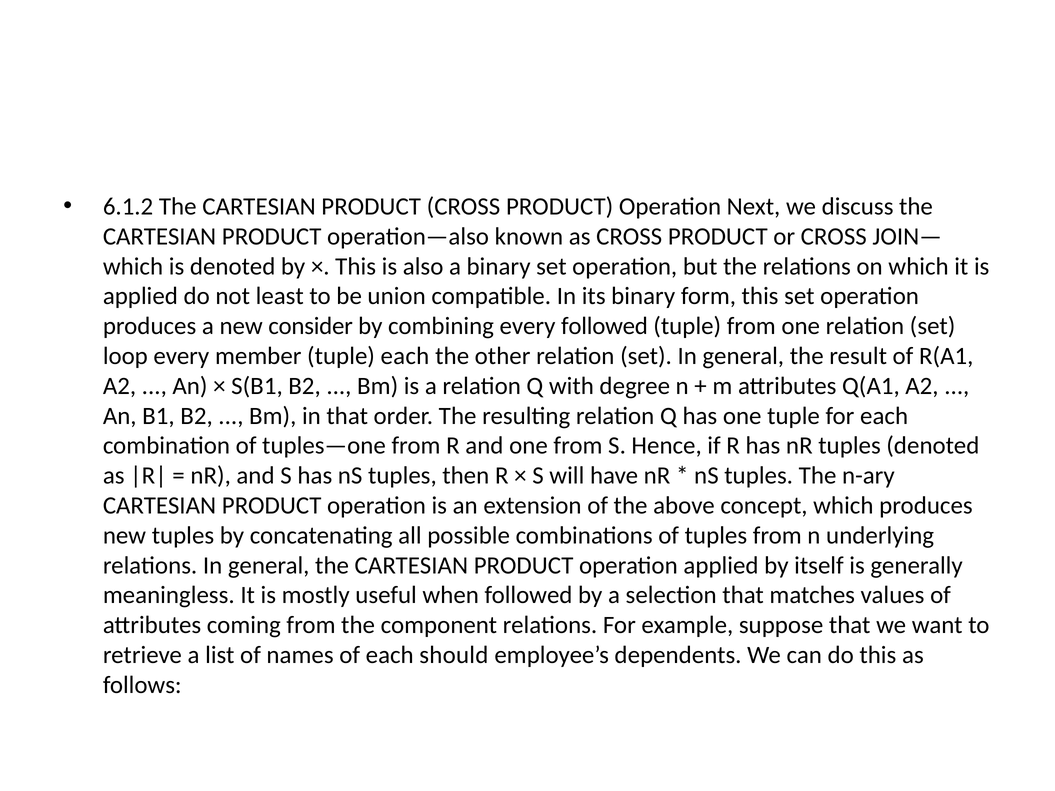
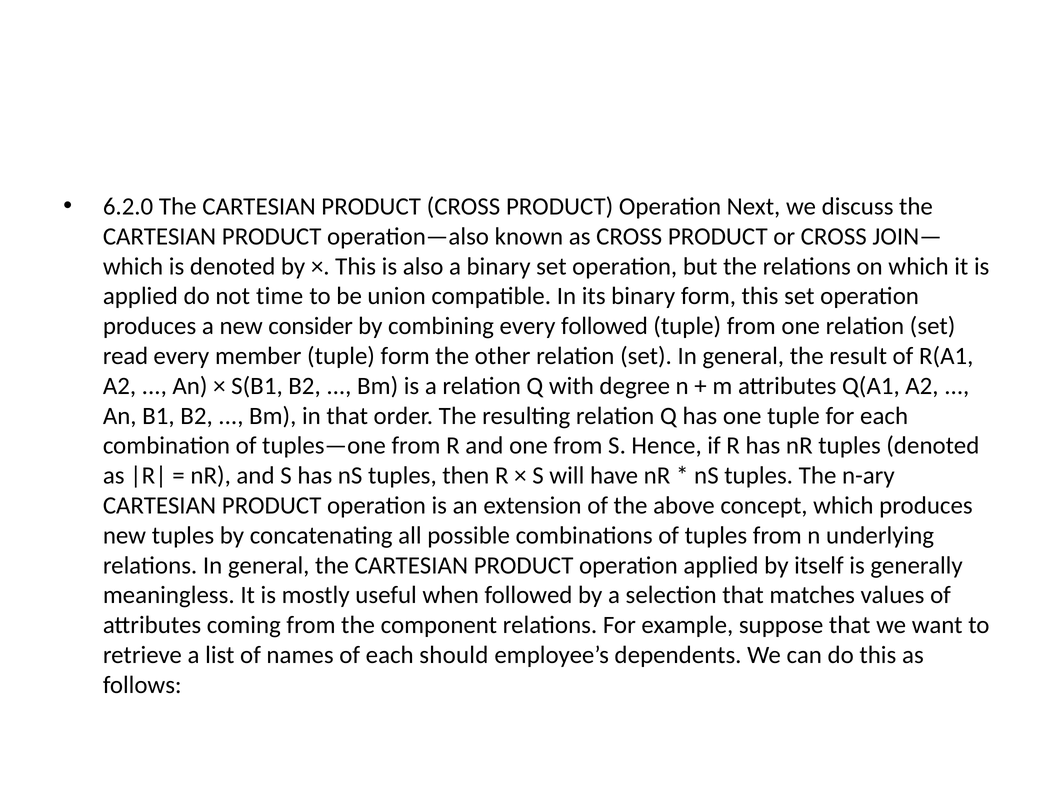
6.1.2: 6.1.2 -> 6.2.0 (128, 207)
least: least -> time (280, 296)
loop: loop -> read (125, 356)
tuple each: each -> form (405, 356)
